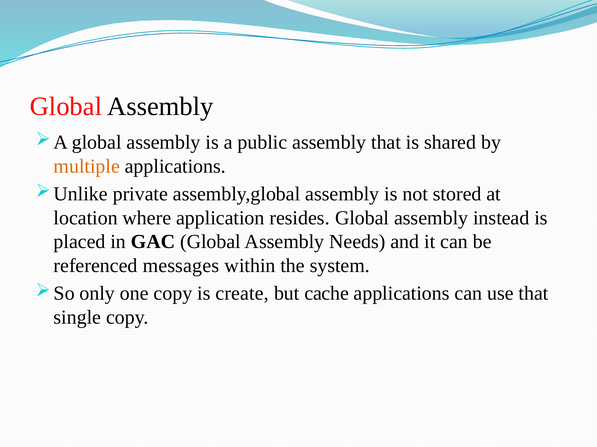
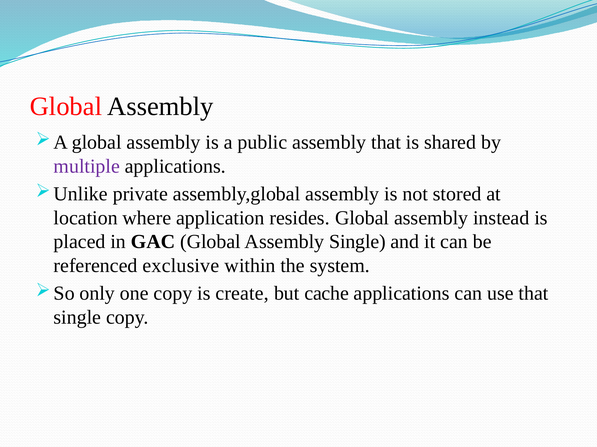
multiple colour: orange -> purple (87, 167)
Assembly Needs: Needs -> Single (357, 242)
messages: messages -> exclusive (181, 266)
